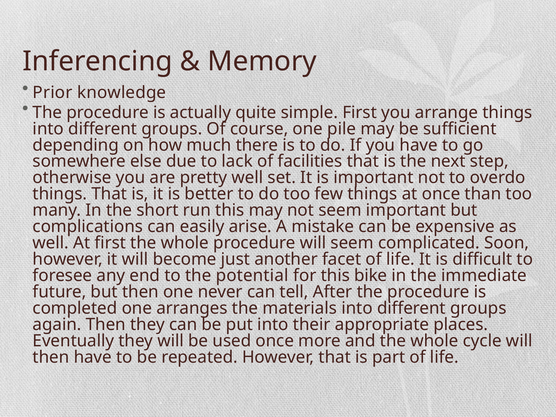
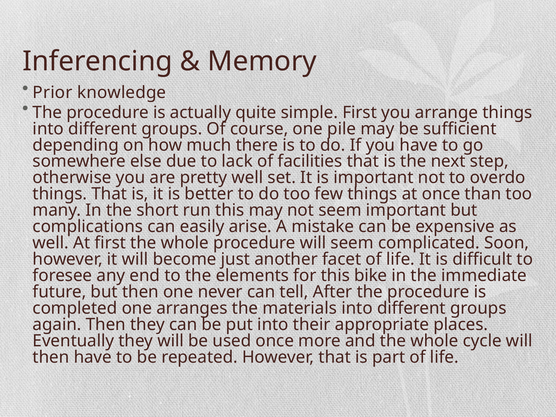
potential: potential -> elements (252, 276)
